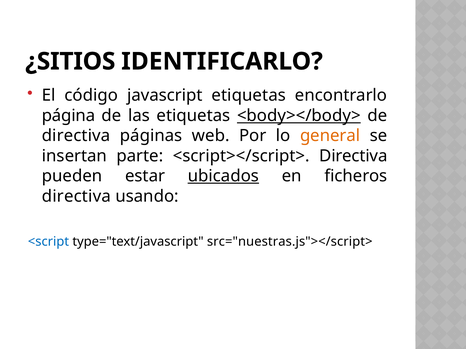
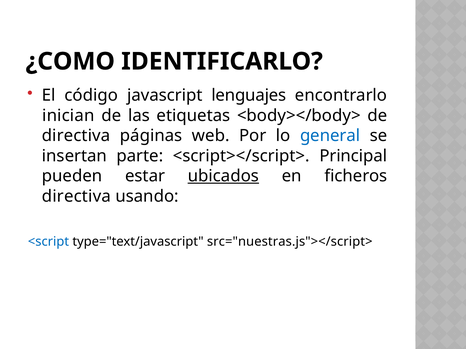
¿SITIOS: ¿SITIOS -> ¿COMO (70, 62)
javascript etiquetas: etiquetas -> lenguajes (249, 96)
página: página -> inician (68, 116)
<body></body> underline: present -> none (299, 116)
general colour: orange -> blue (330, 136)
<script></script> Directiva: Directiva -> Principal (353, 156)
